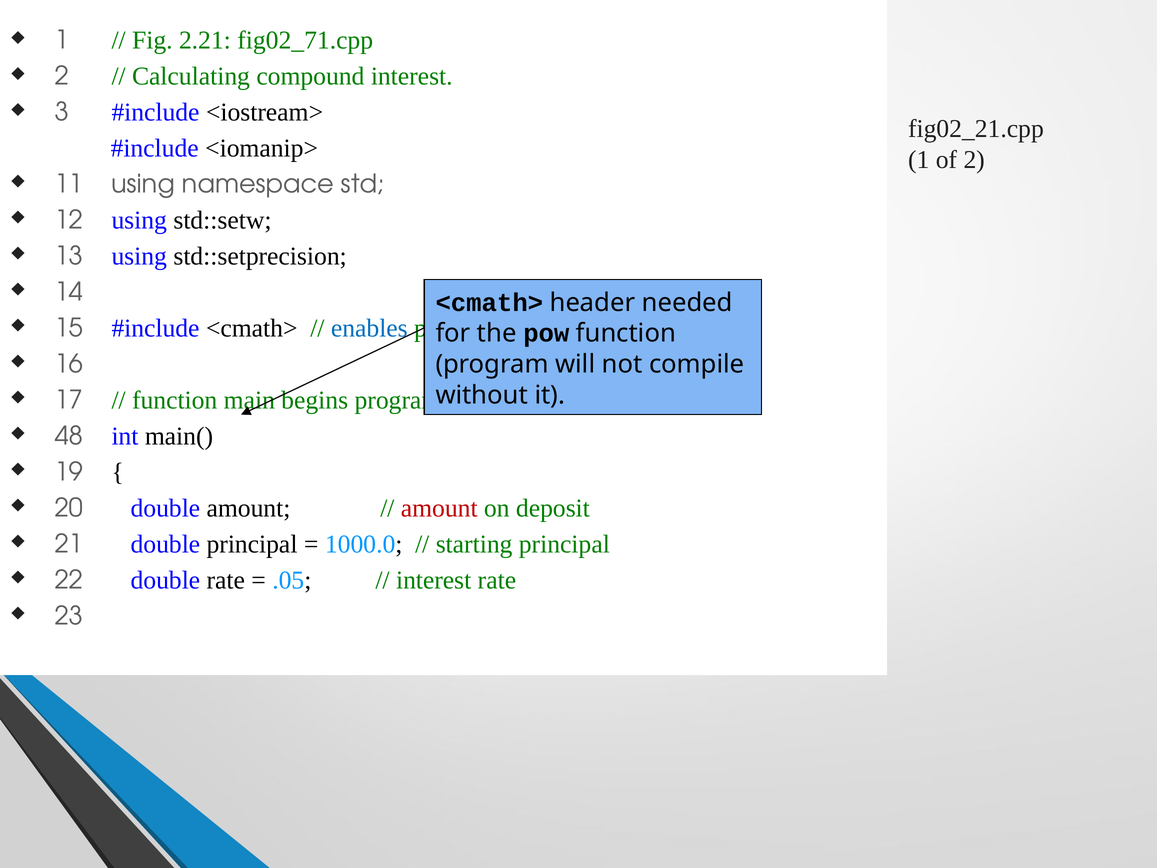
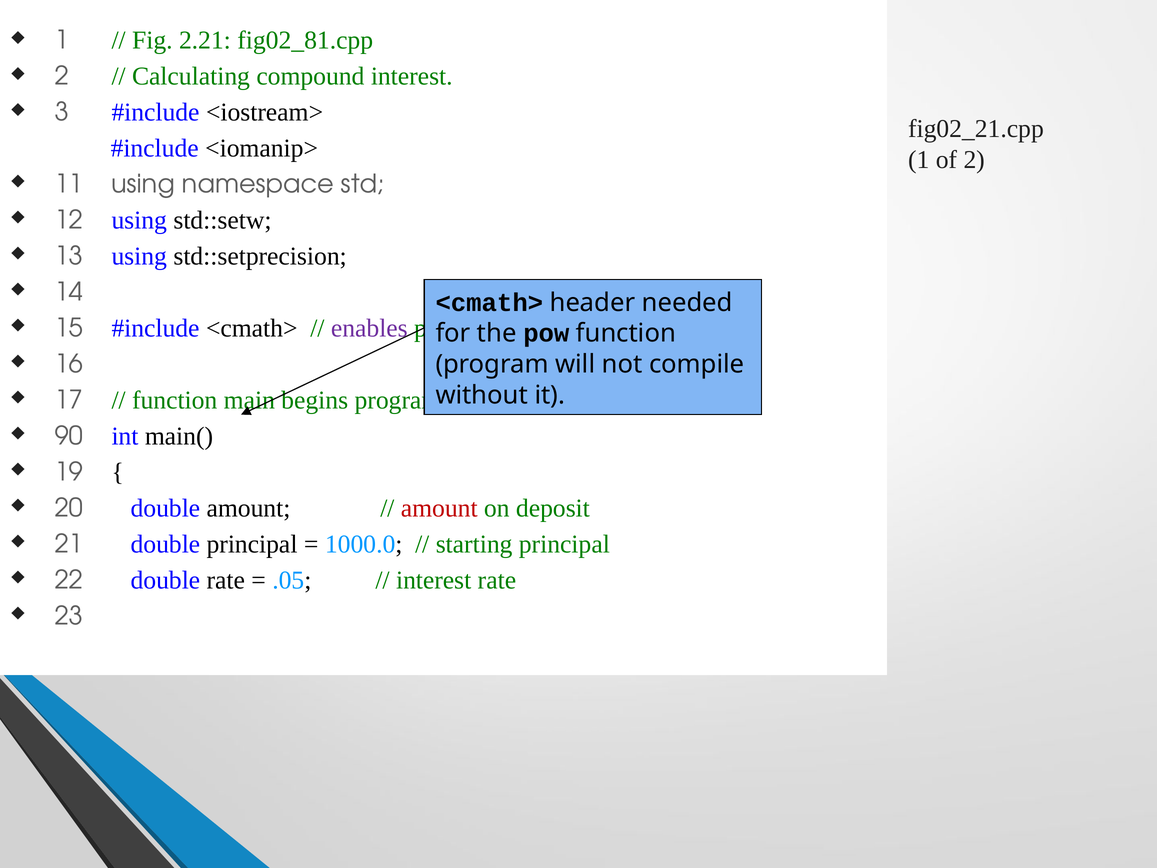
fig02_71.cpp: fig02_71.cpp -> fig02_81.cpp (305, 40)
enables colour: blue -> purple (369, 328)
48: 48 -> 90 (69, 436)
